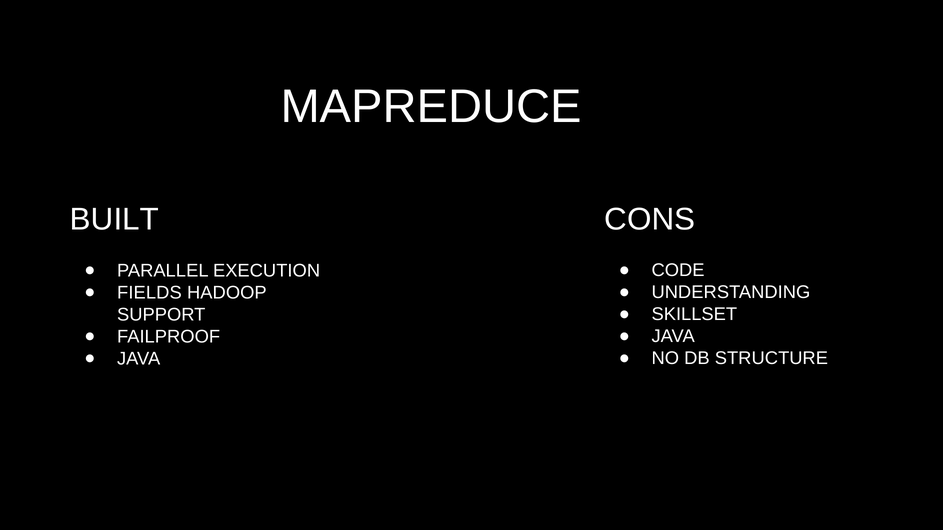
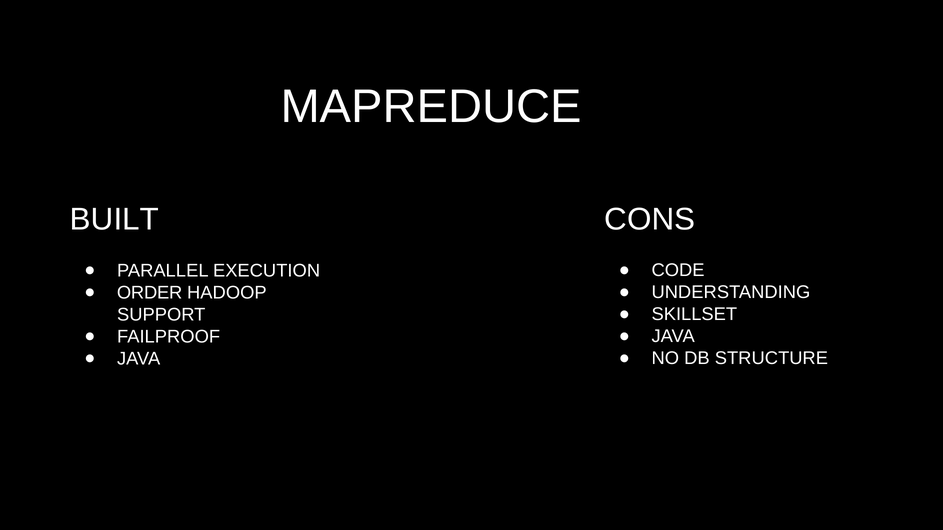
FIELDS: FIELDS -> ORDER (150, 293)
